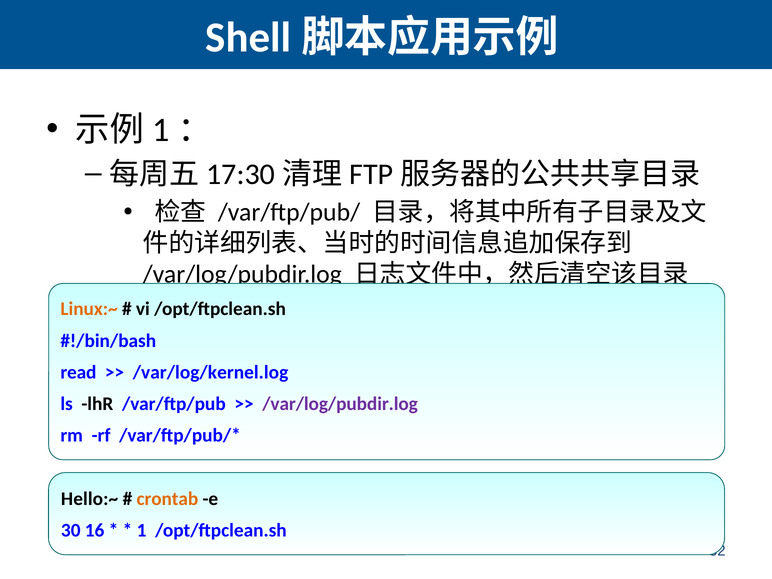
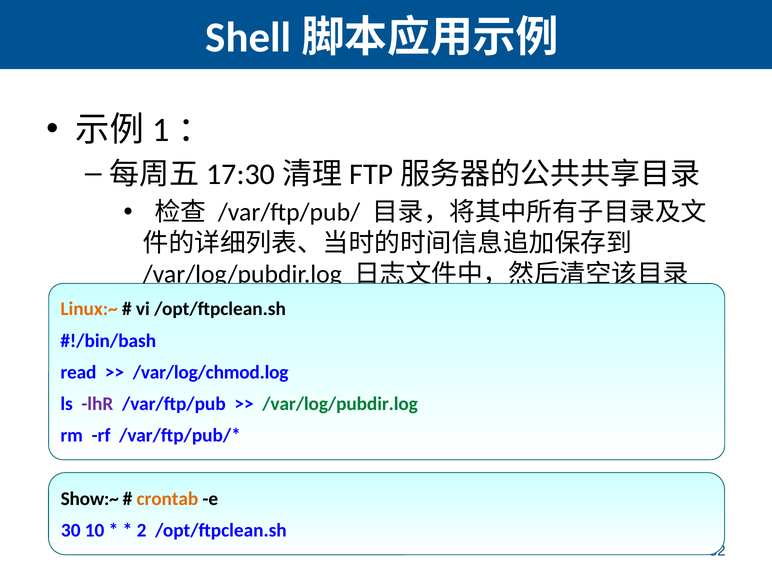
/var/log/kernel.log: /var/log/kernel.log -> /var/log/chmod.log (211, 372)
lhR colour: black -> purple (97, 404)
/var/log/pubdir.log colour: purple -> green (340, 404)
Hello:~: Hello:~ -> Show:~ (90, 499)
16: 16 -> 10 (95, 530)
1: 1 -> 2 (142, 530)
